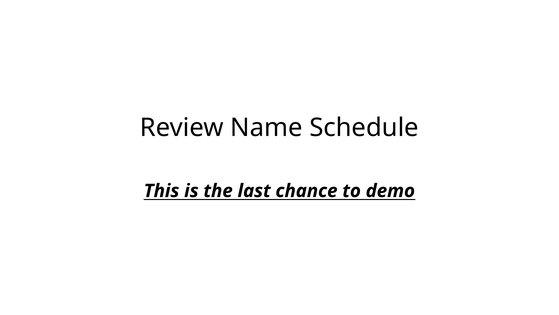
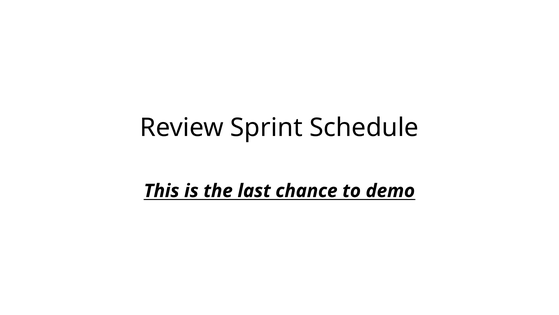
Name: Name -> Sprint (266, 127)
